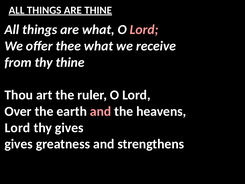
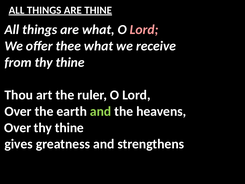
and colour: pink -> light green (101, 111)
Lord: Lord -> Over (18, 128)
gives: gives -> thine (69, 128)
